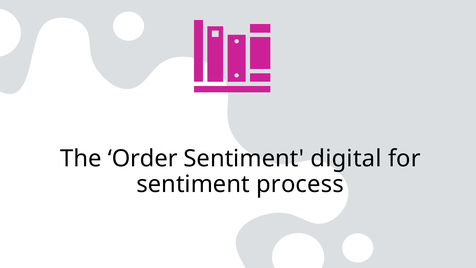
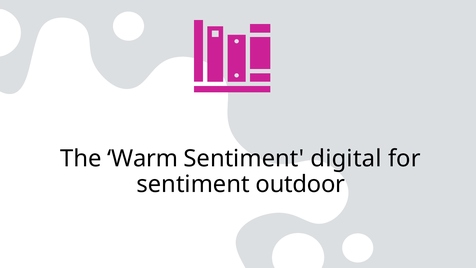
Order: Order -> Warm (143, 159)
process: process -> outdoor (300, 184)
